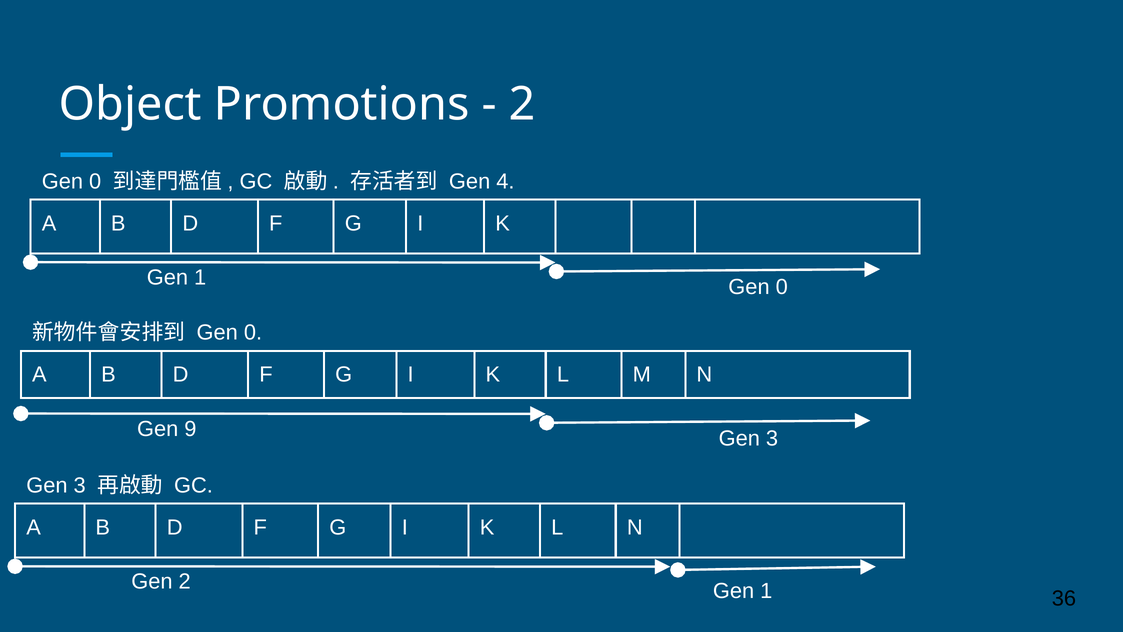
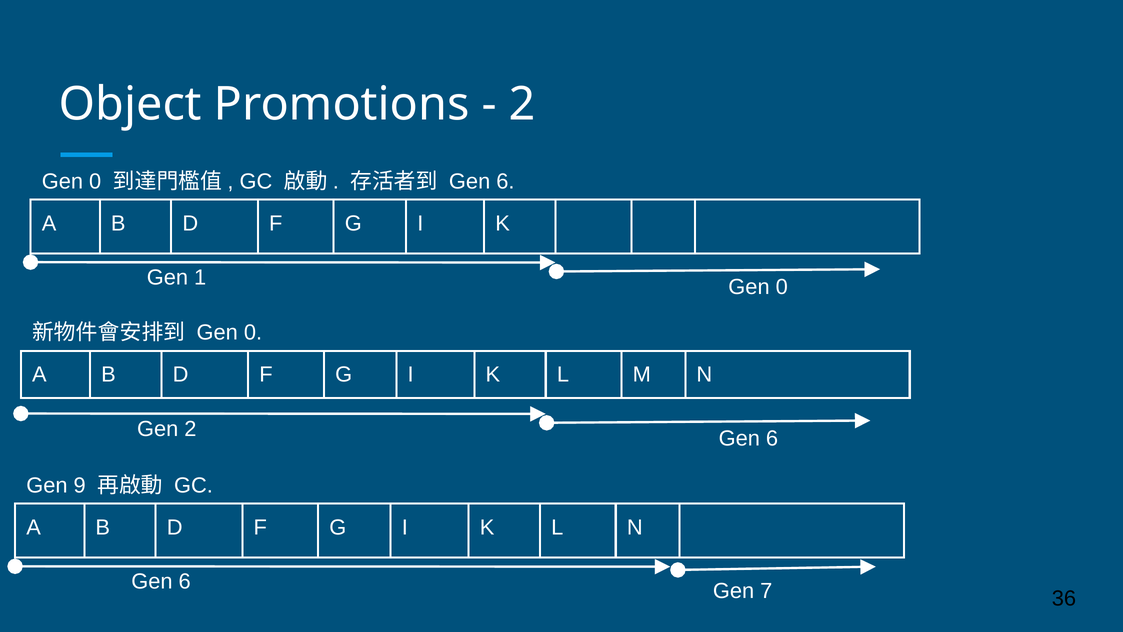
4: 4 -> 6 (505, 181)
Gen 9: 9 -> 2 (190, 429)
3: 3 -> 6 (772, 438)
3: 3 -> 9 (80, 485)
2: 2 -> 6 (185, 581)
1: 1 -> 7 (766, 591)
